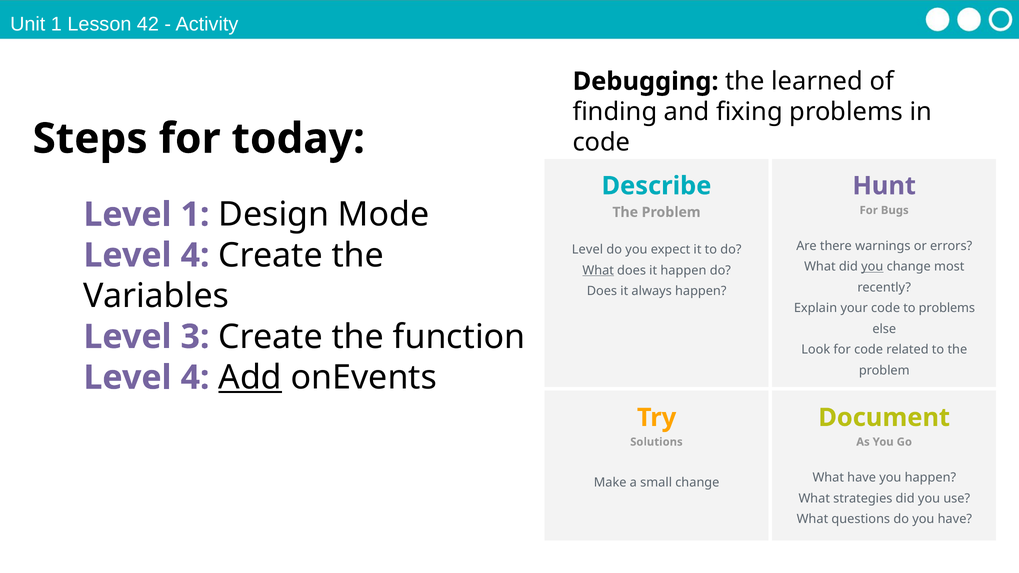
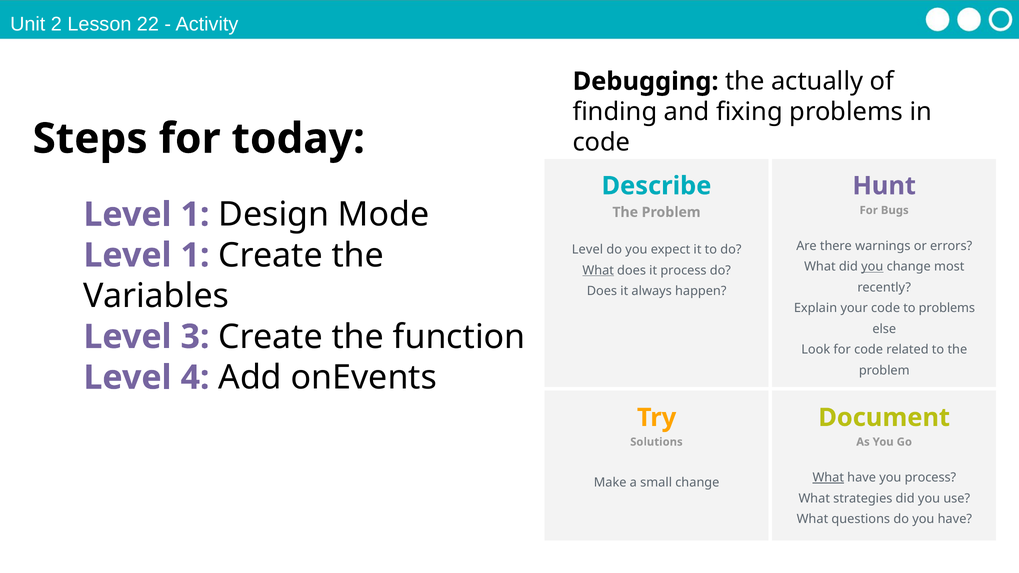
Unit 1: 1 -> 2 (56, 24)
42: 42 -> 22 (148, 24)
learned: learned -> actually (817, 81)
4: 4 -> 1 (195, 255)
it happen: happen -> process (684, 270)
Add underline: present -> none (250, 378)
What underline: none -> present (828, 478)
you happen: happen -> process (930, 478)
